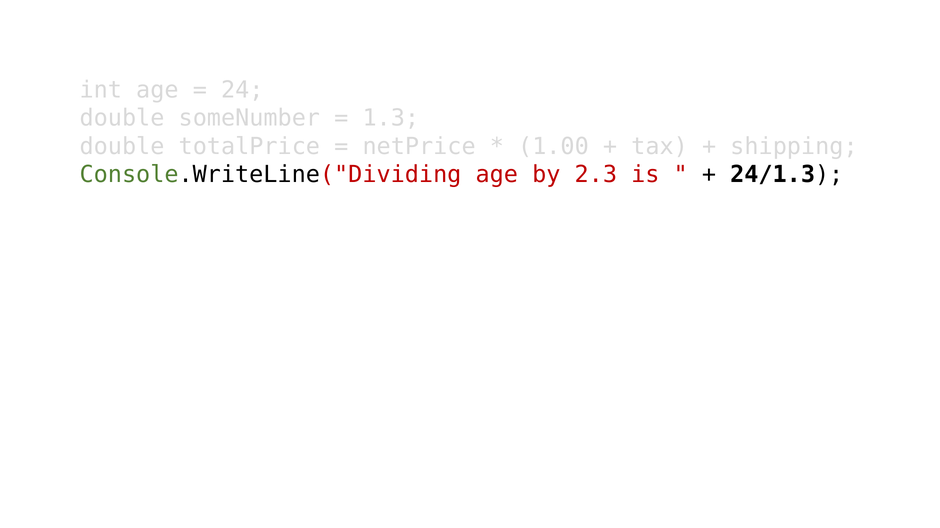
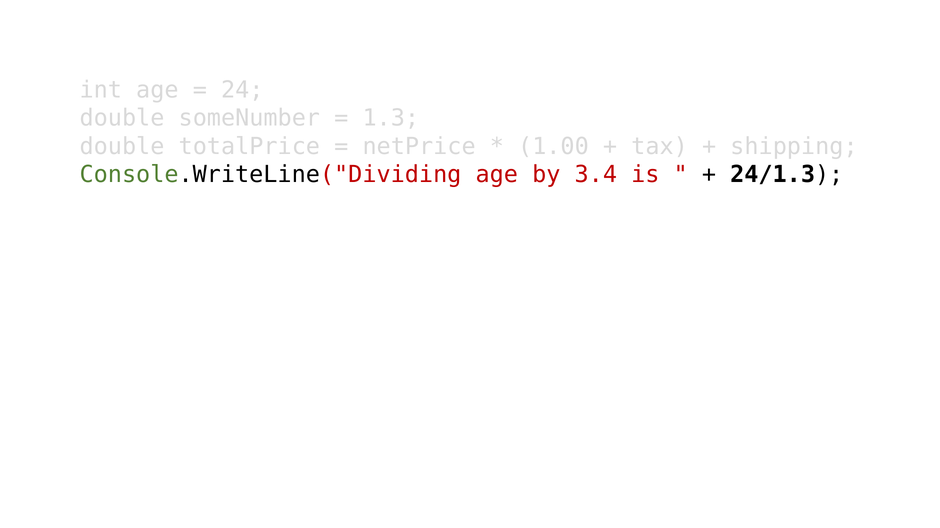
2.3: 2.3 -> 3.4 (596, 175)
